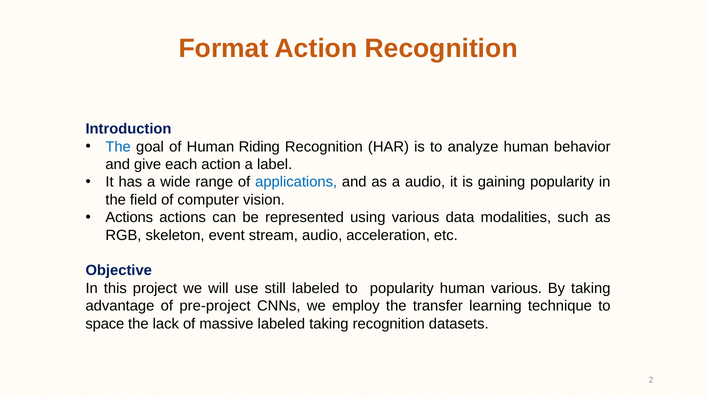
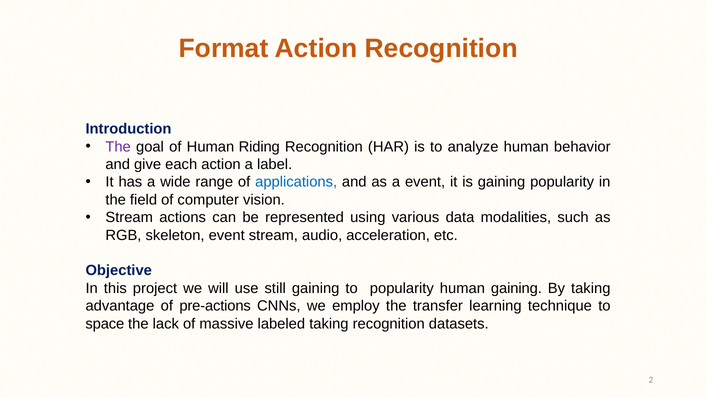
The colour: blue -> purple (118, 147)
a audio: audio -> event (425, 182)
Actions: Actions -> Stream (129, 217)
still labeled: labeled -> gaining (316, 288)
human various: various -> gaining (516, 288)
pre-project: pre-project -> pre-actions (215, 306)
